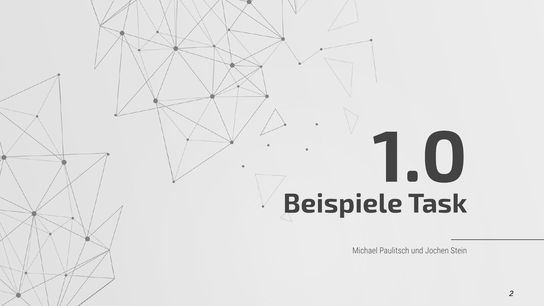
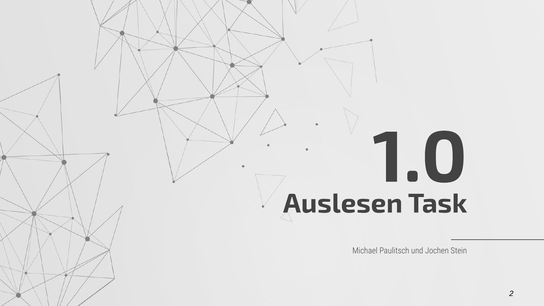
Beispiele: Beispiele -> Auslesen (343, 204)
